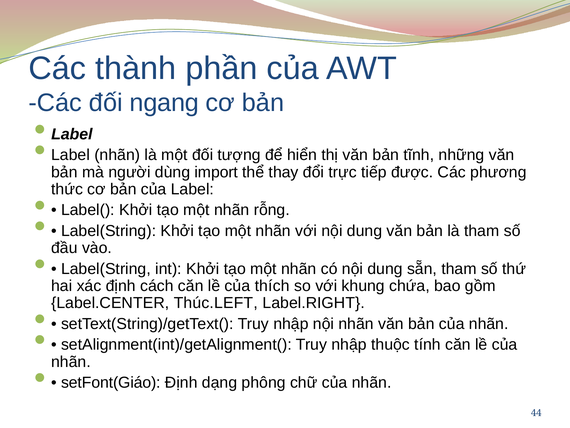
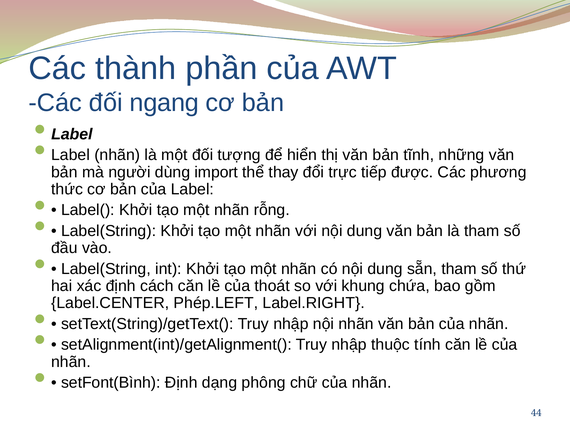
thích: thích -> thoát (272, 286)
Thúc.LEFT: Thúc.LEFT -> Phép.LEFT (216, 303)
setFont(Giáo: setFont(Giáo -> setFont(Bình (111, 382)
